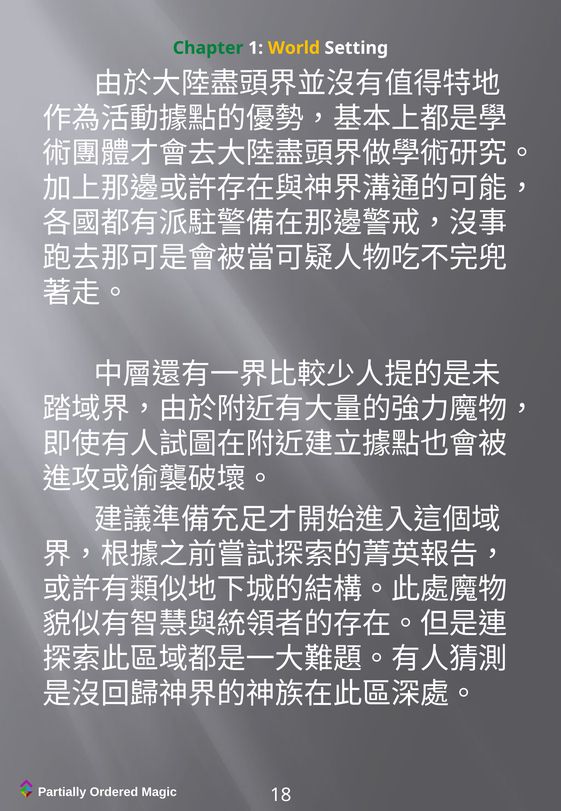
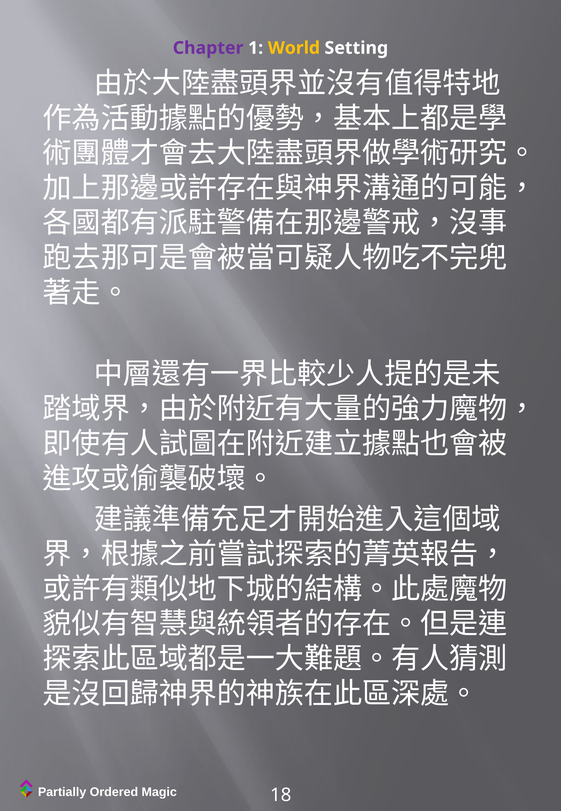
Chapter colour: green -> purple (208, 48)
